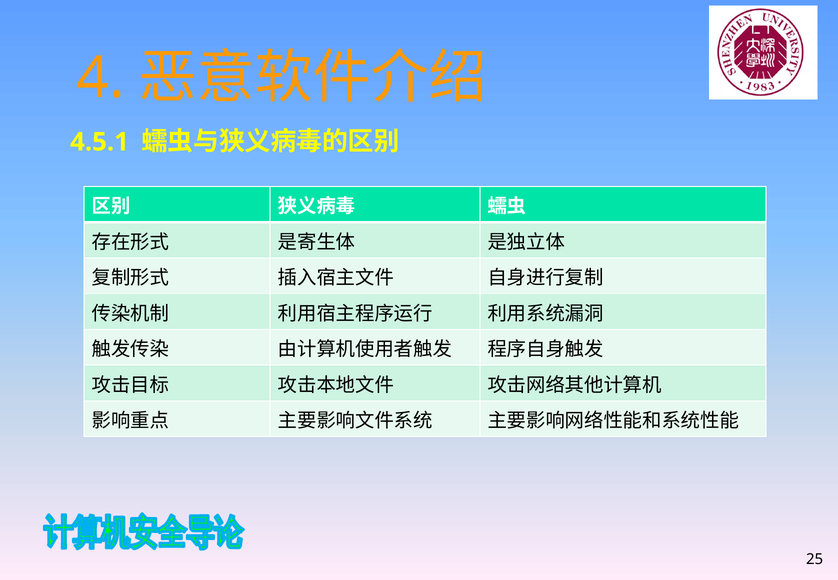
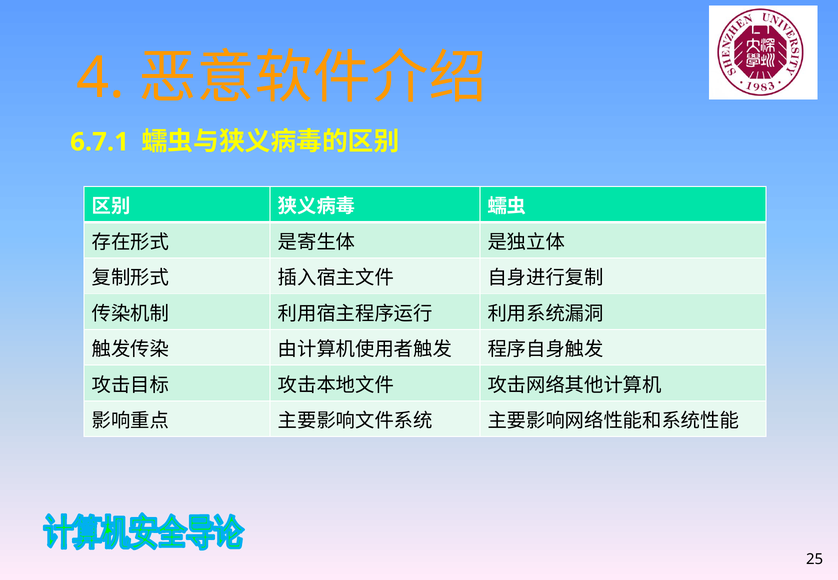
4.5.1: 4.5.1 -> 6.7.1 (100, 142)
